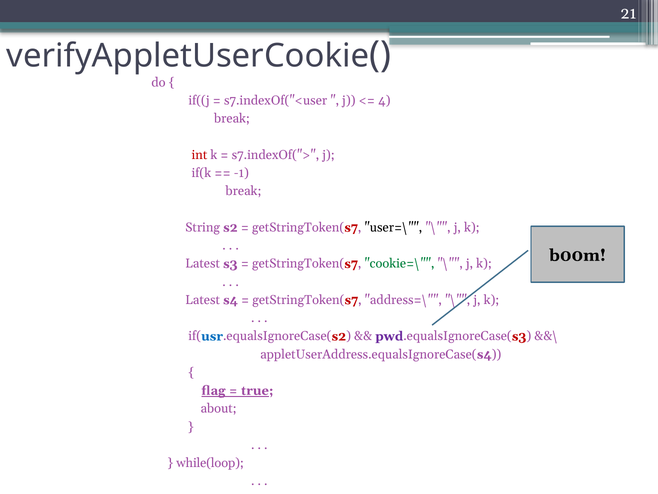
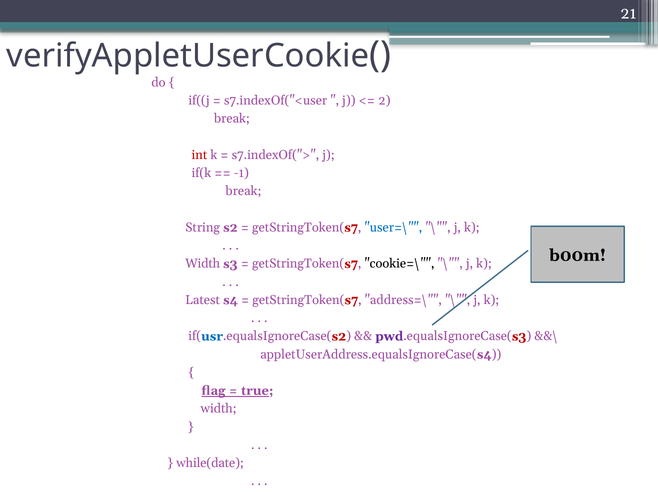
4: 4 -> 2 (384, 100)
user=\ colour: black -> blue (393, 227)
Latest: Latest -> Width (203, 263)
cookie=\ colour: green -> black (399, 263)
about: about -> width (219, 408)
while(loop: while(loop -> while(date (210, 463)
